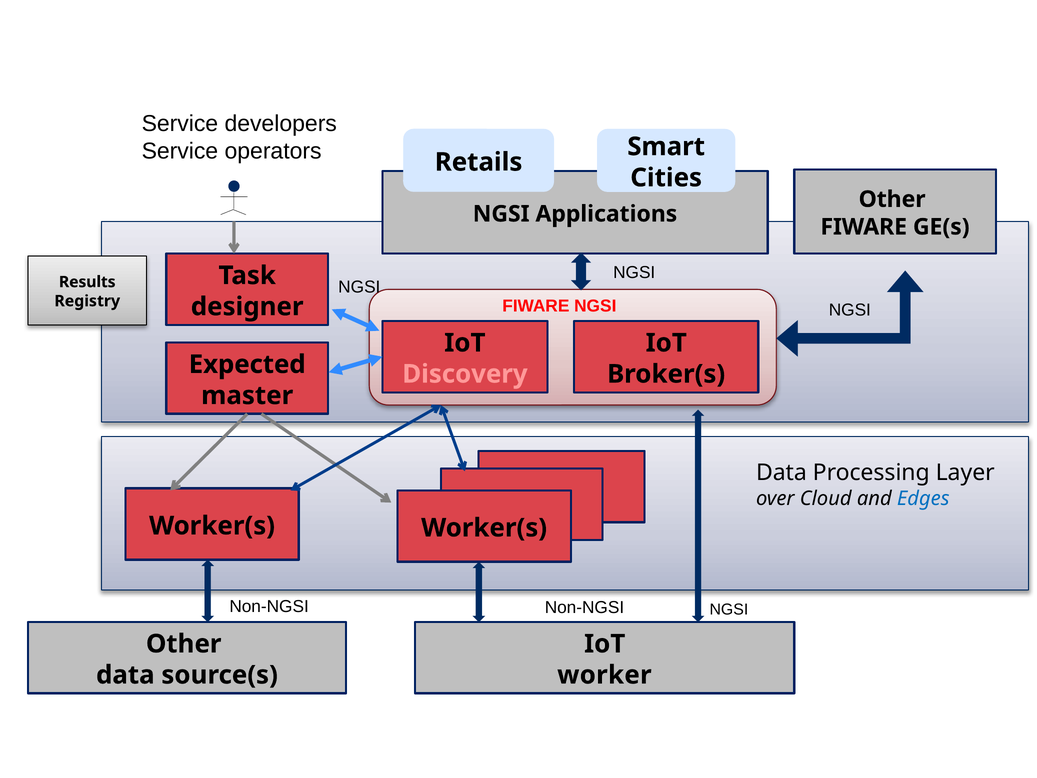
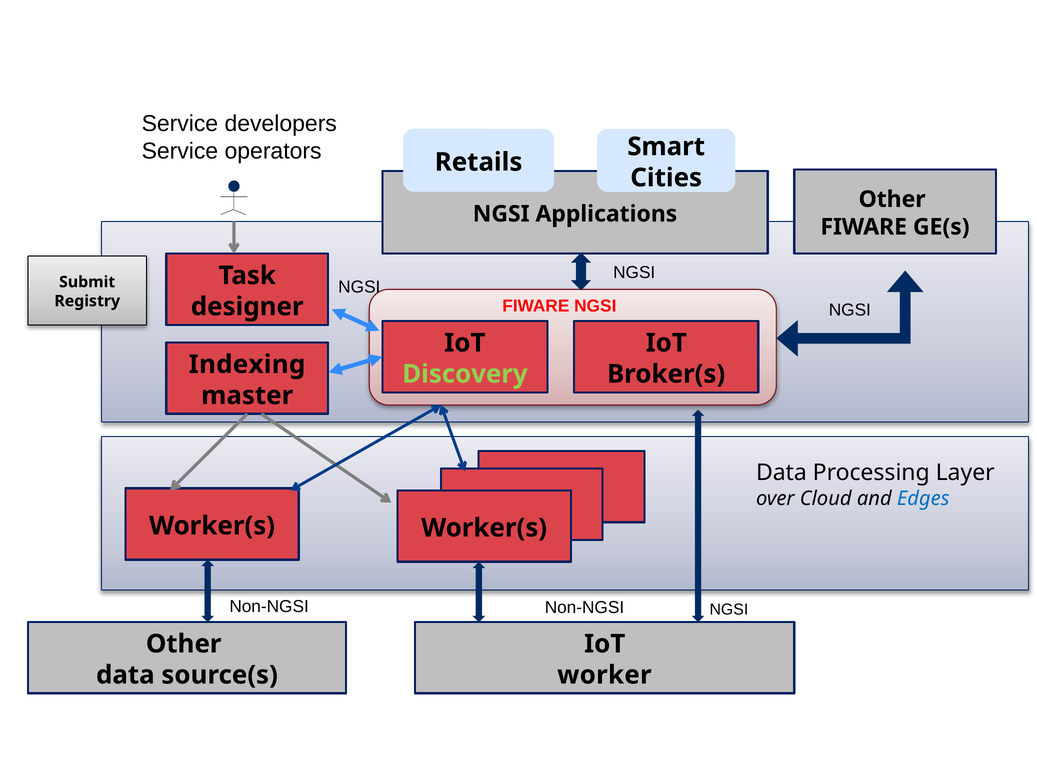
Results: Results -> Submit (87, 282)
Expected: Expected -> Indexing (247, 364)
Discovery colour: pink -> light green (465, 374)
